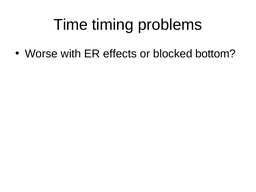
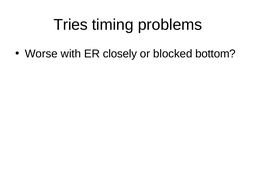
Time: Time -> Tries (71, 25)
effects: effects -> closely (120, 54)
